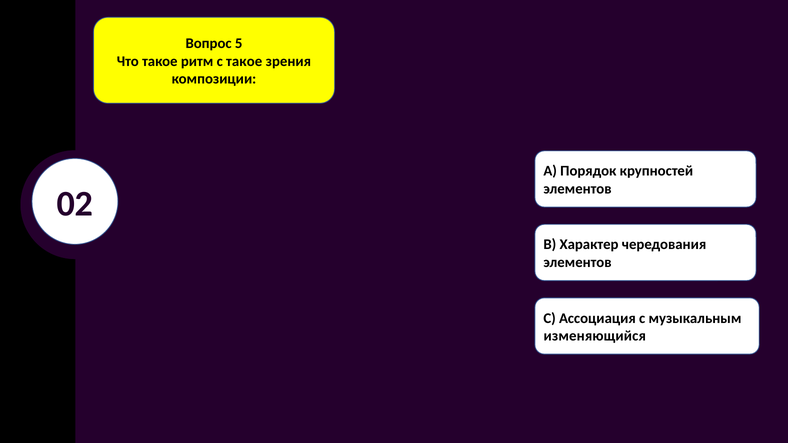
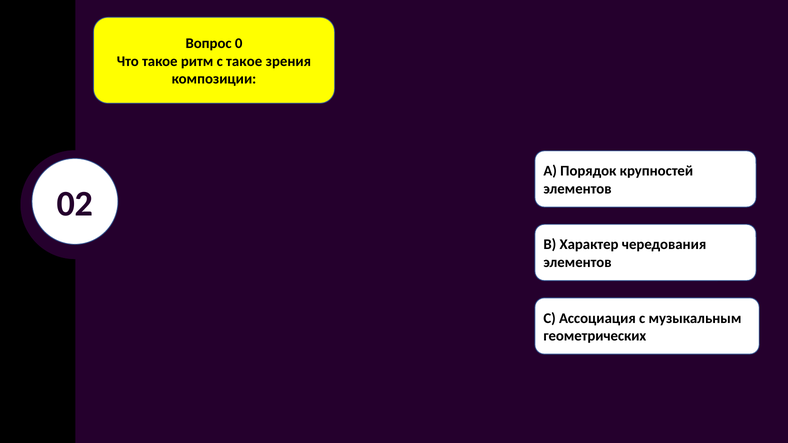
5: 5 -> 0 (239, 44)
изменяющийся: изменяющийся -> геометрических (595, 336)
